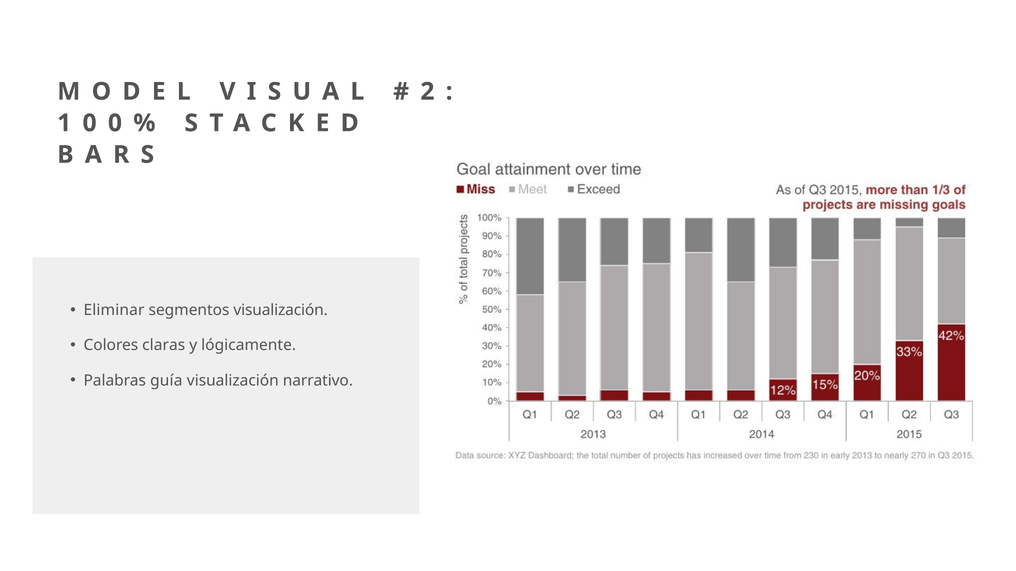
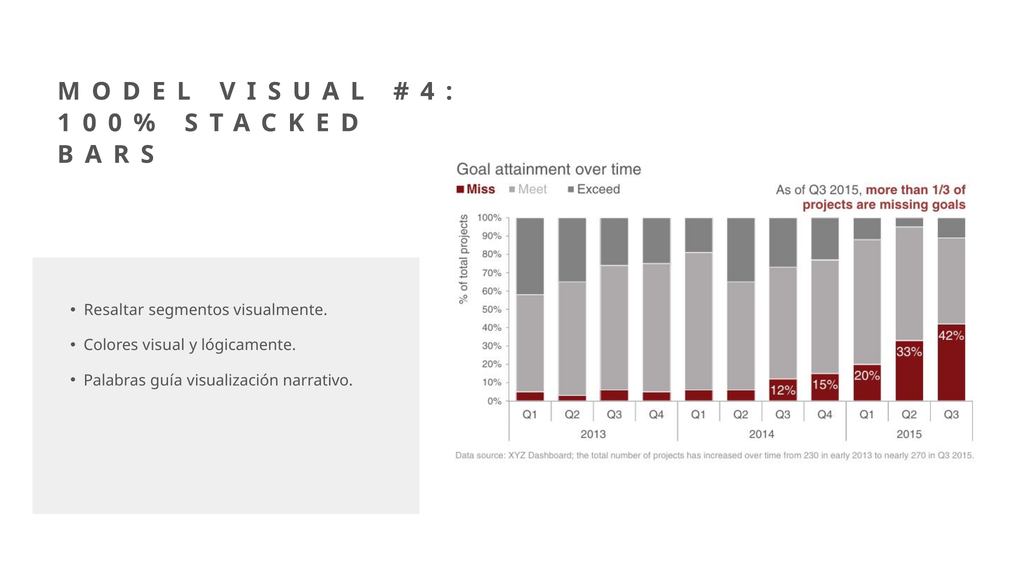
2: 2 -> 4 (427, 92)
Eliminar: Eliminar -> Resaltar (114, 311)
segmentos visualización: visualización -> visualmente (281, 311)
claras: claras -> visual (164, 346)
